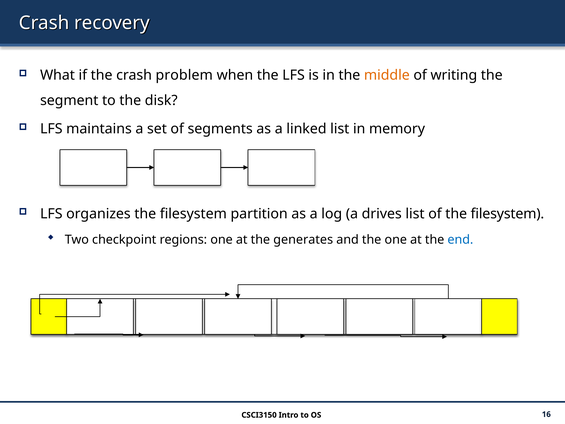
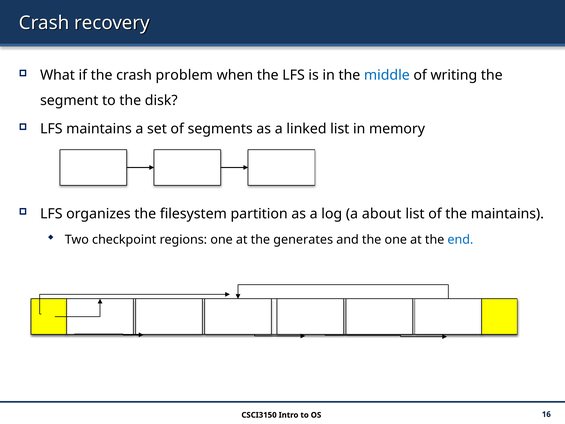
middle colour: orange -> blue (387, 75)
drives: drives -> about (382, 214)
of the filesystem: filesystem -> maintains (507, 214)
